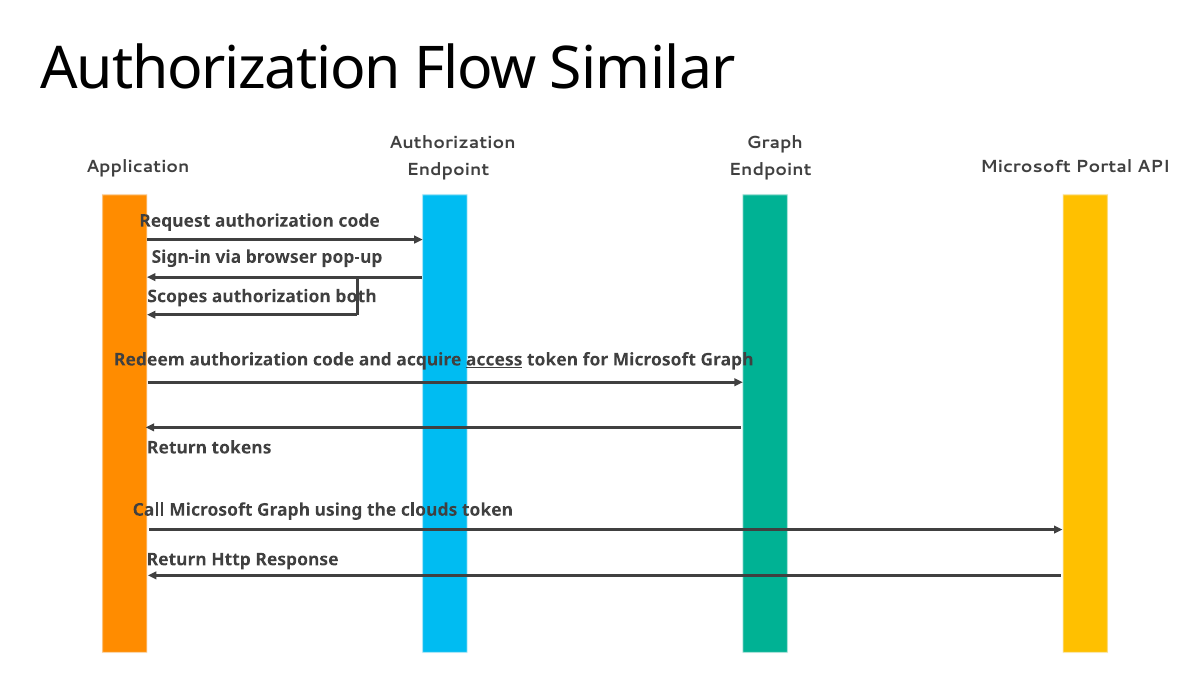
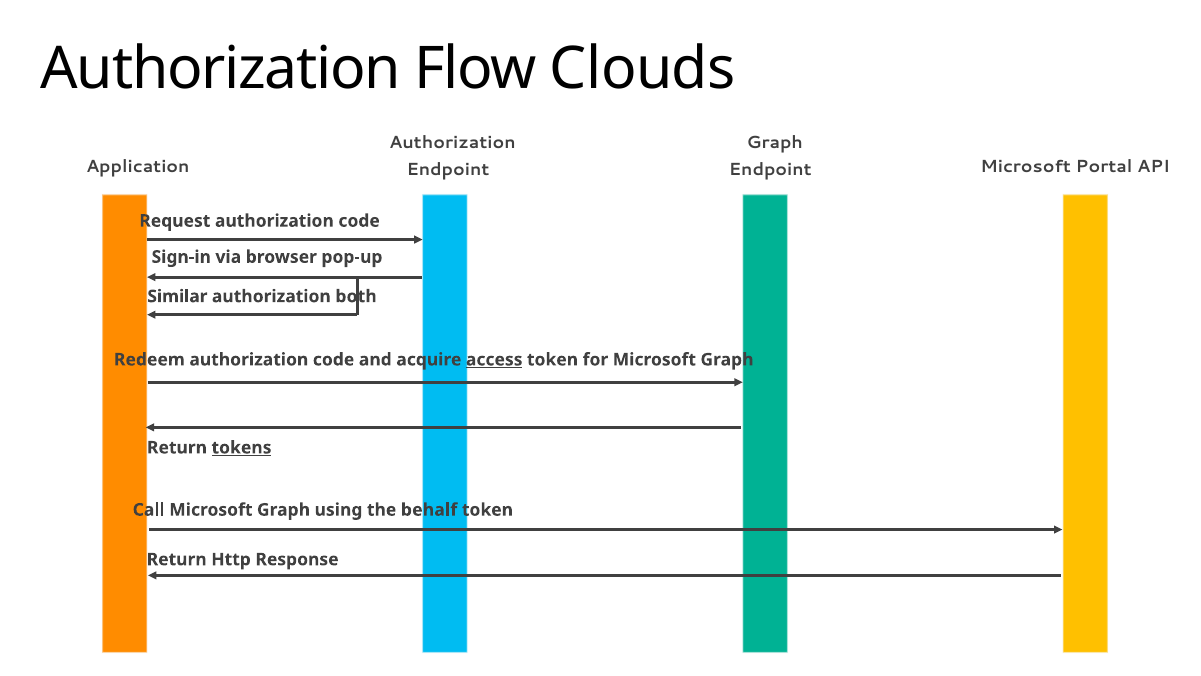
Similar: Similar -> Clouds (643, 69)
Scopes: Scopes -> Similar (177, 296)
tokens underline: none -> present (241, 447)
clouds: clouds -> behalf (429, 509)
